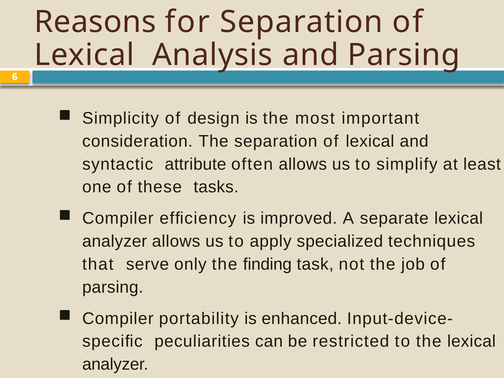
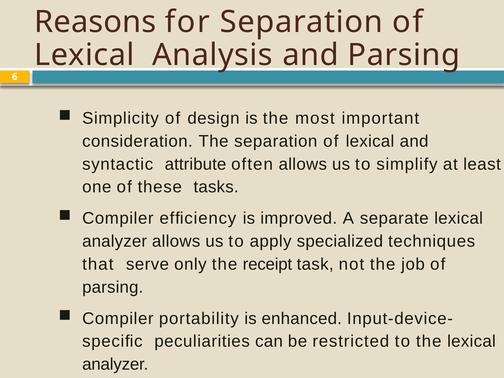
ﬁnding: ﬁnding -> receipt (267, 264)
